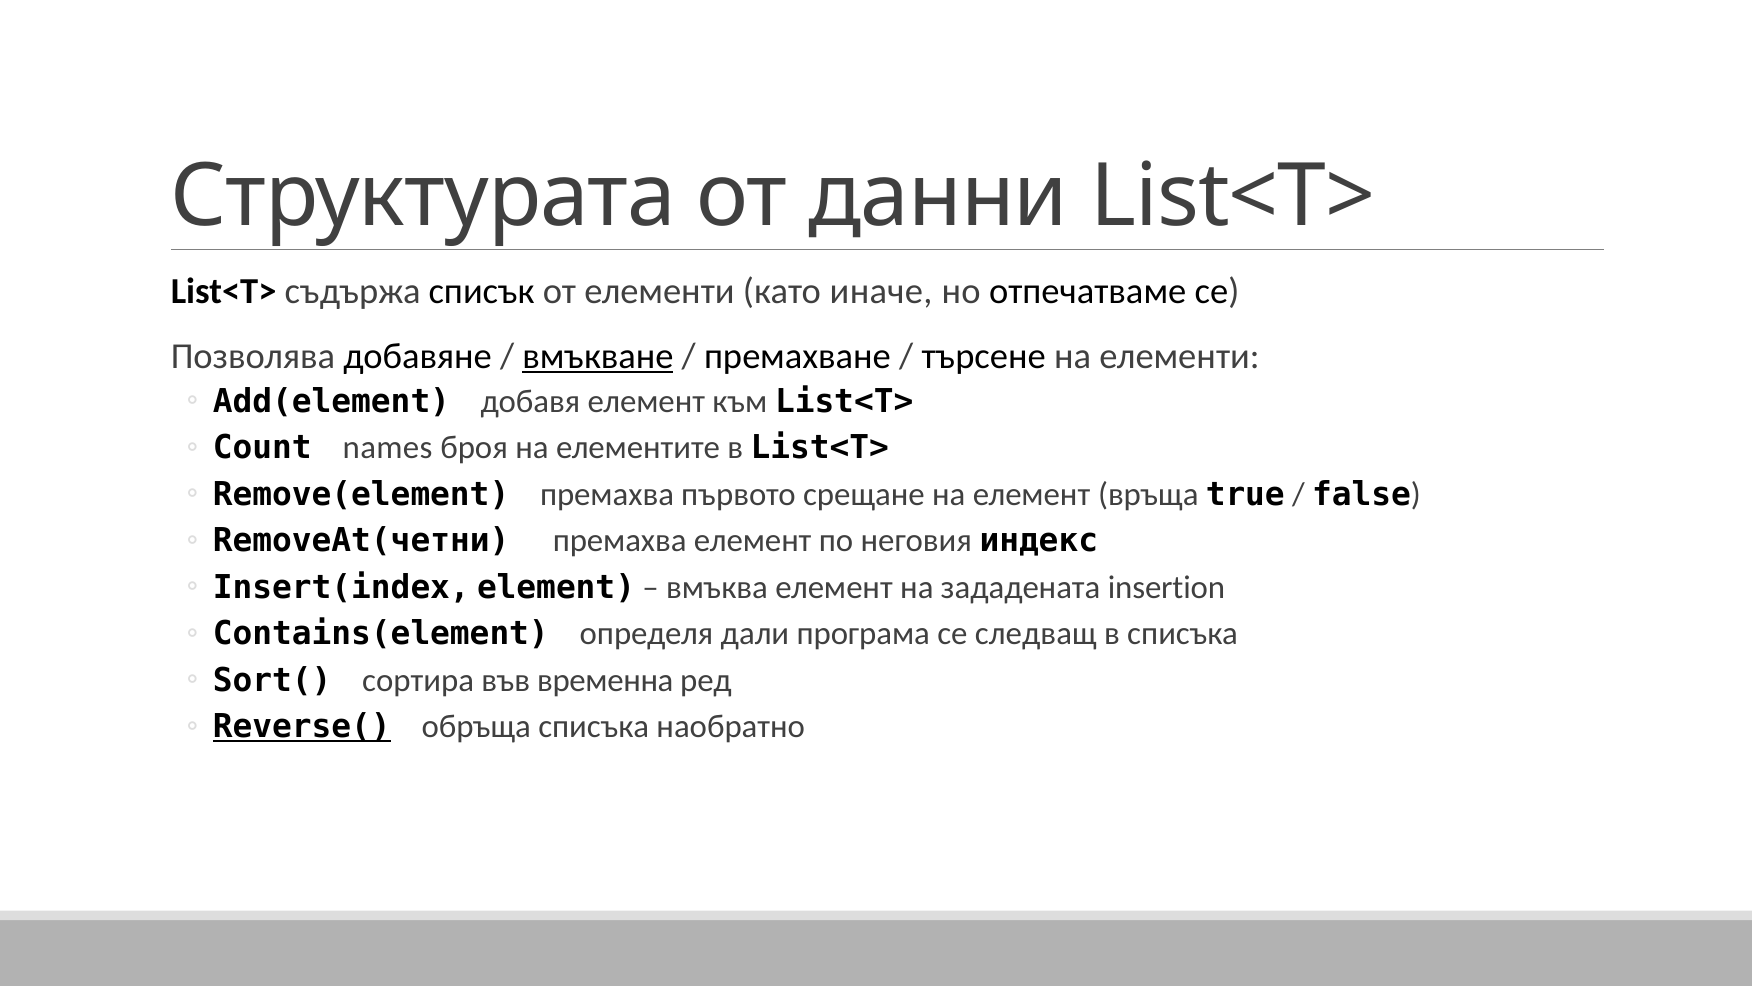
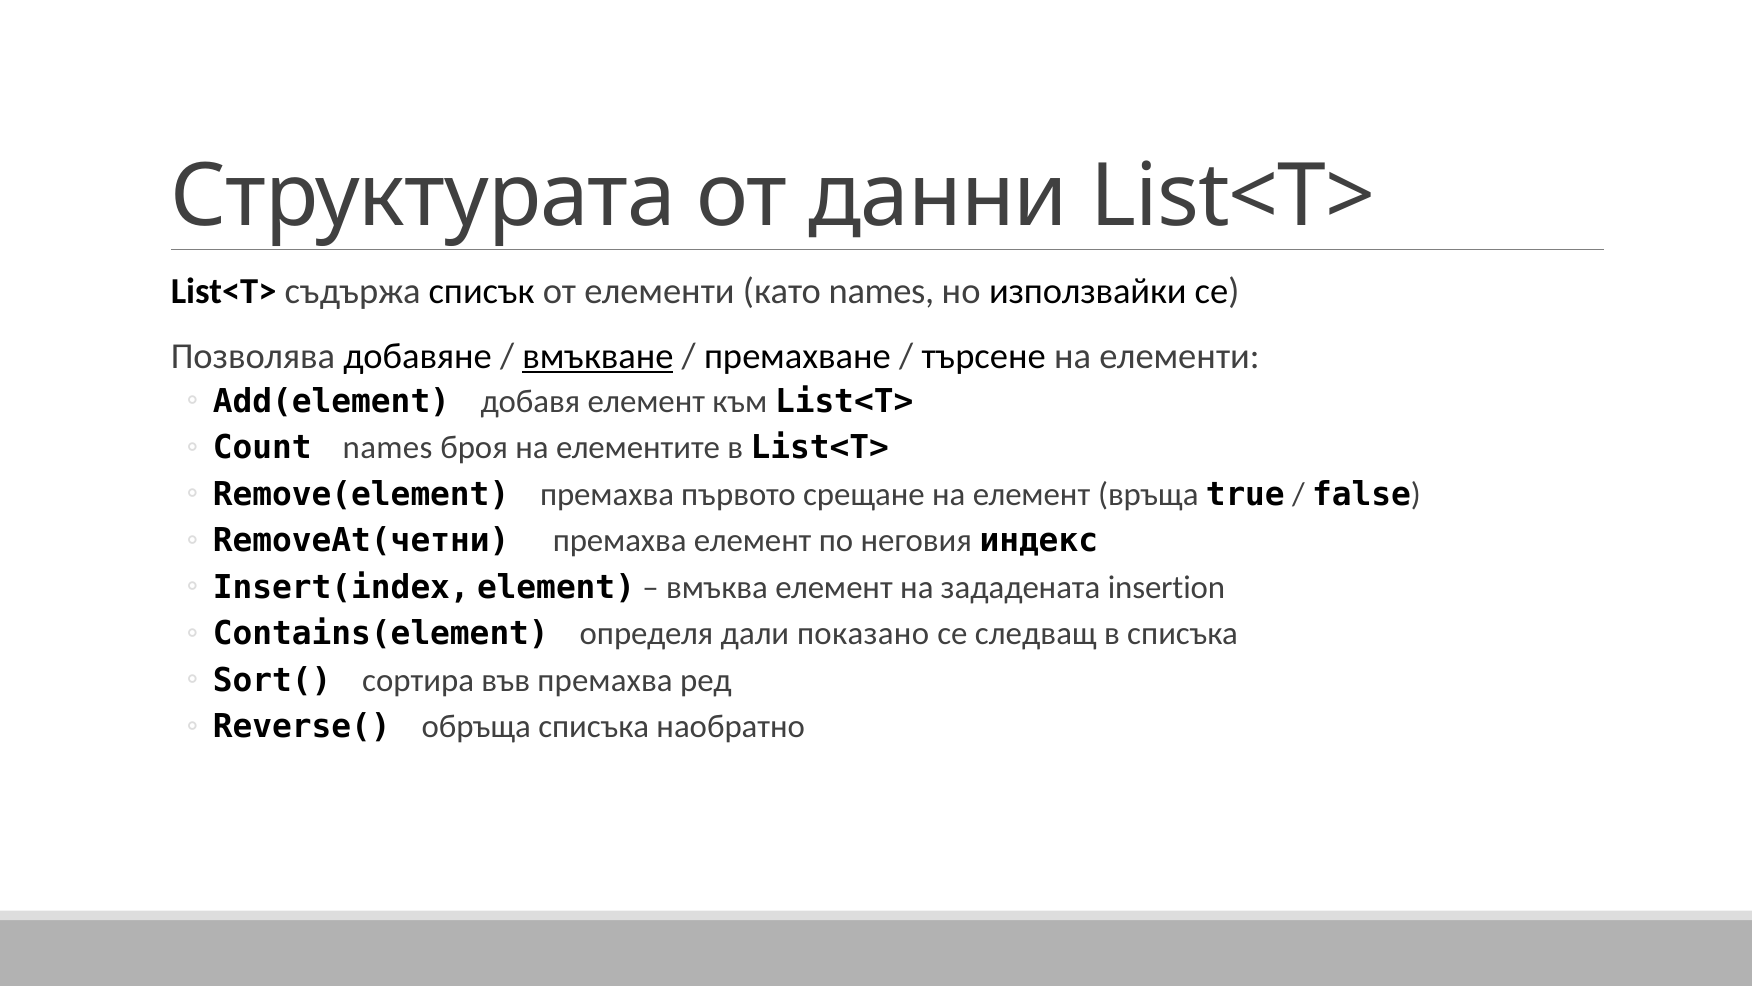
като иначе: иначе -> names (881, 291)
отпечатваме: отпечатваме -> използвайки (1088, 291)
програма: програма -> показано (863, 633)
във временна: временна -> премахва (605, 680)
Reverse( underline: present -> none (302, 726)
